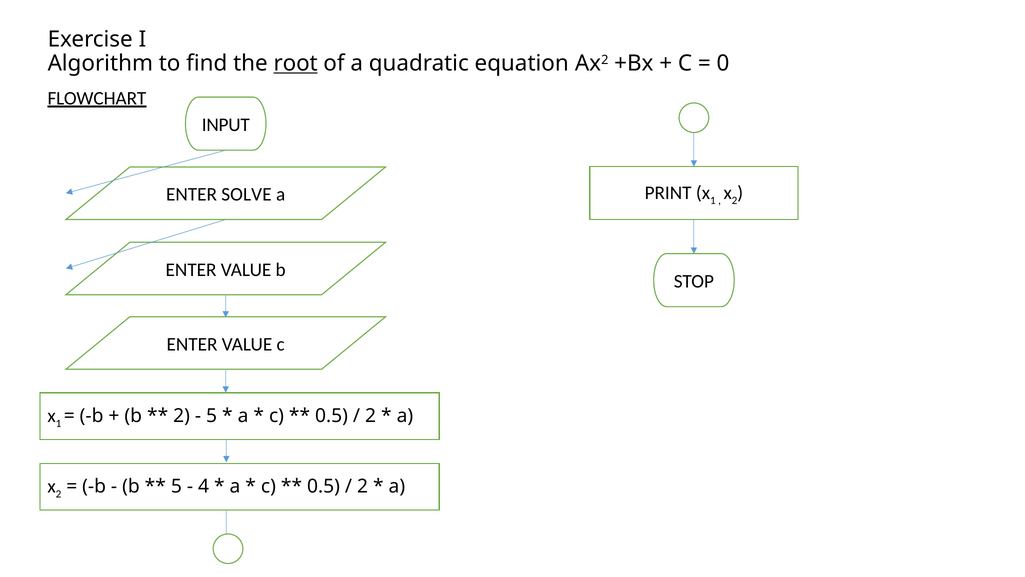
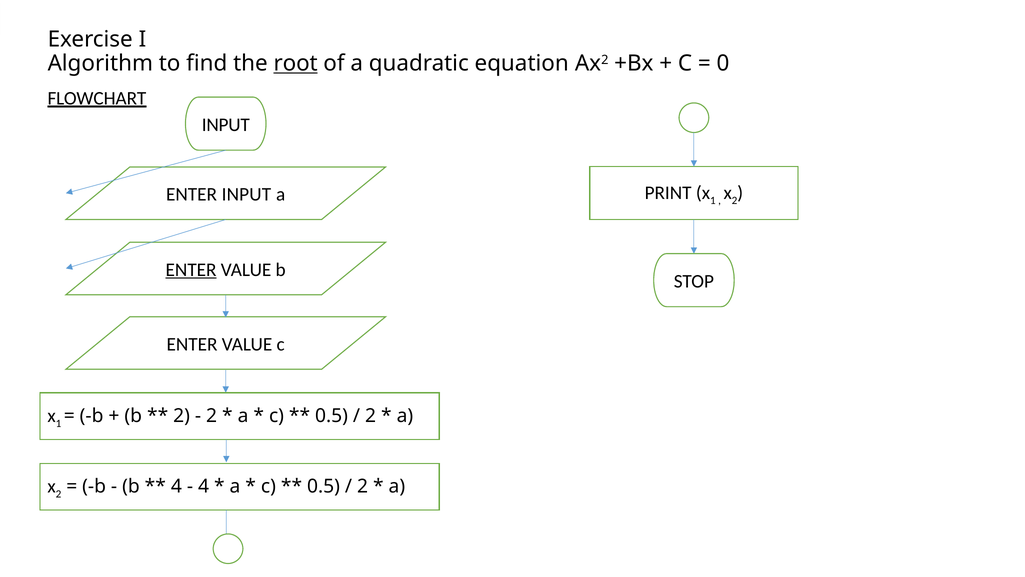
ENTER SOLVE: SOLVE -> INPUT (246, 194)
ENTER underline: none -> present (191, 270)
5: 5 -> 2 (212, 416)
5: 5 -> 4 (176, 486)
